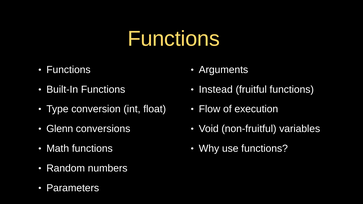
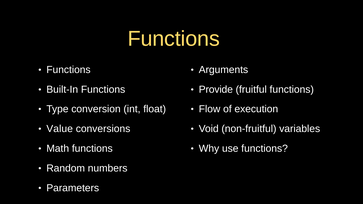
Instead: Instead -> Provide (216, 89)
Glenn: Glenn -> Value (60, 129)
